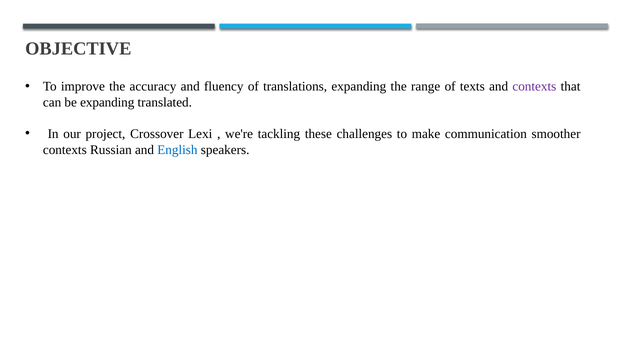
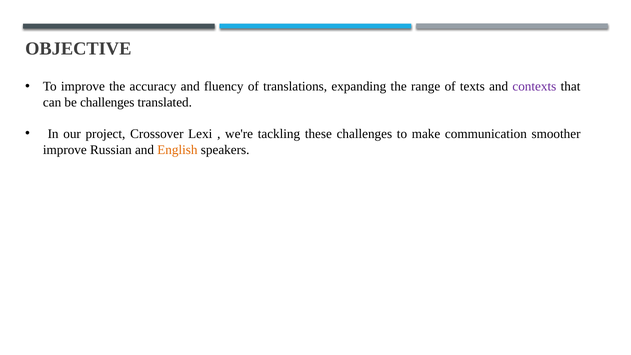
be expanding: expanding -> challenges (107, 102)
contexts: contexts -> improve (65, 150)
English colour: blue -> orange (177, 150)
